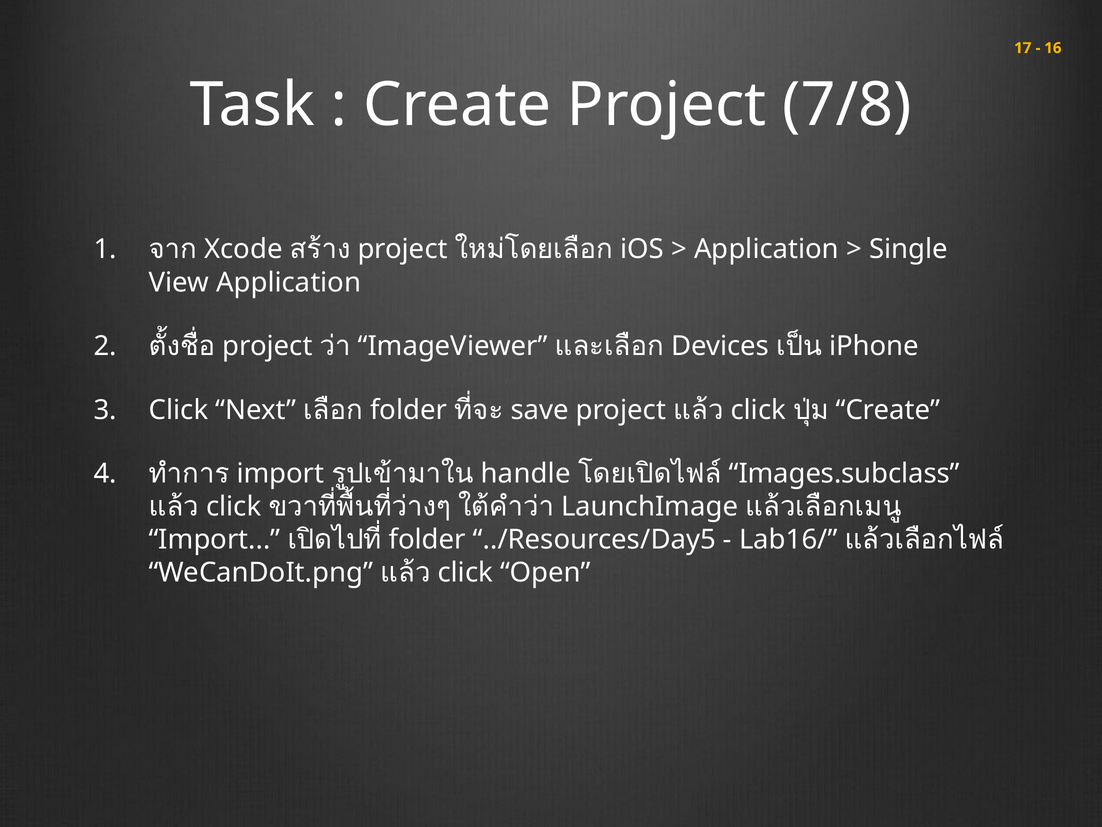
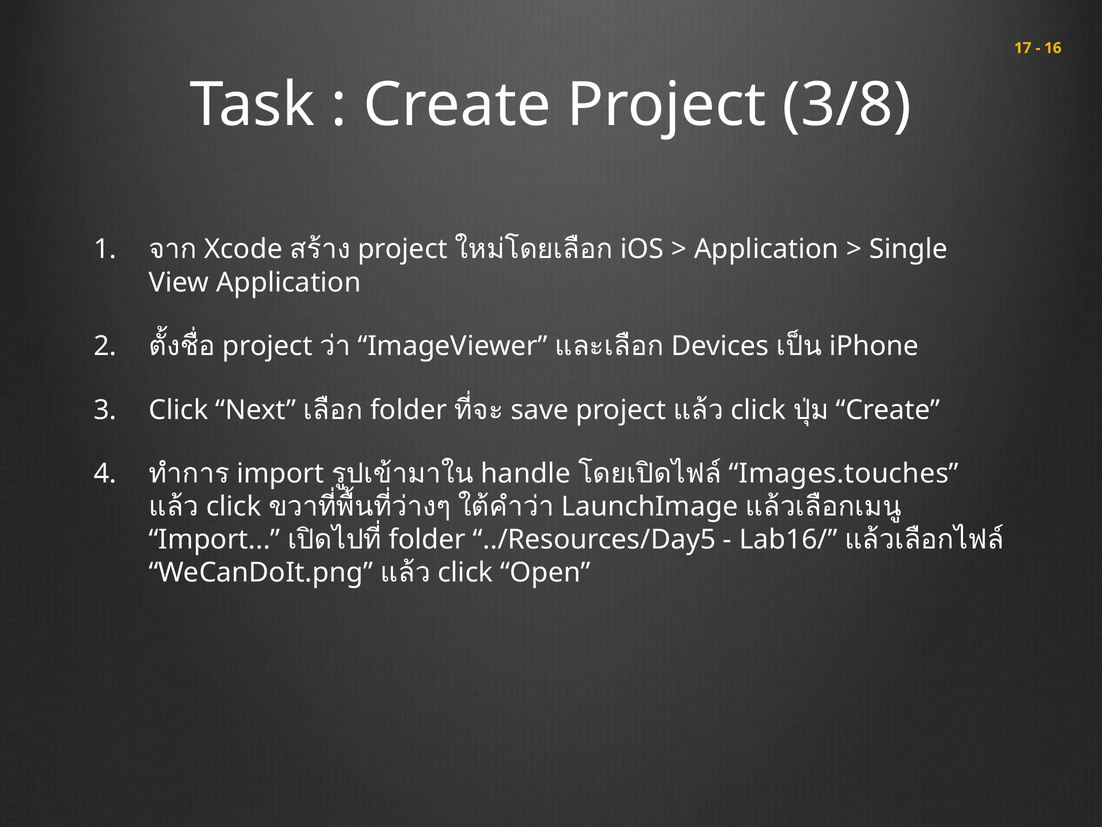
7/8: 7/8 -> 3/8 (847, 105)
Images.subclass: Images.subclass -> Images.touches (849, 473)
